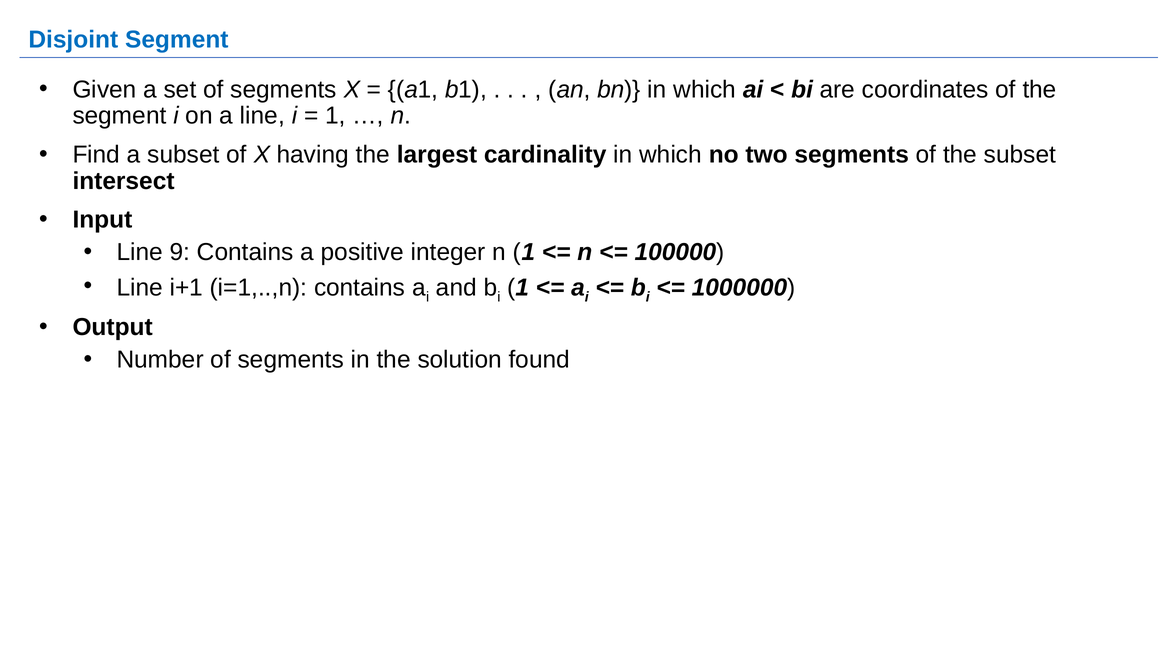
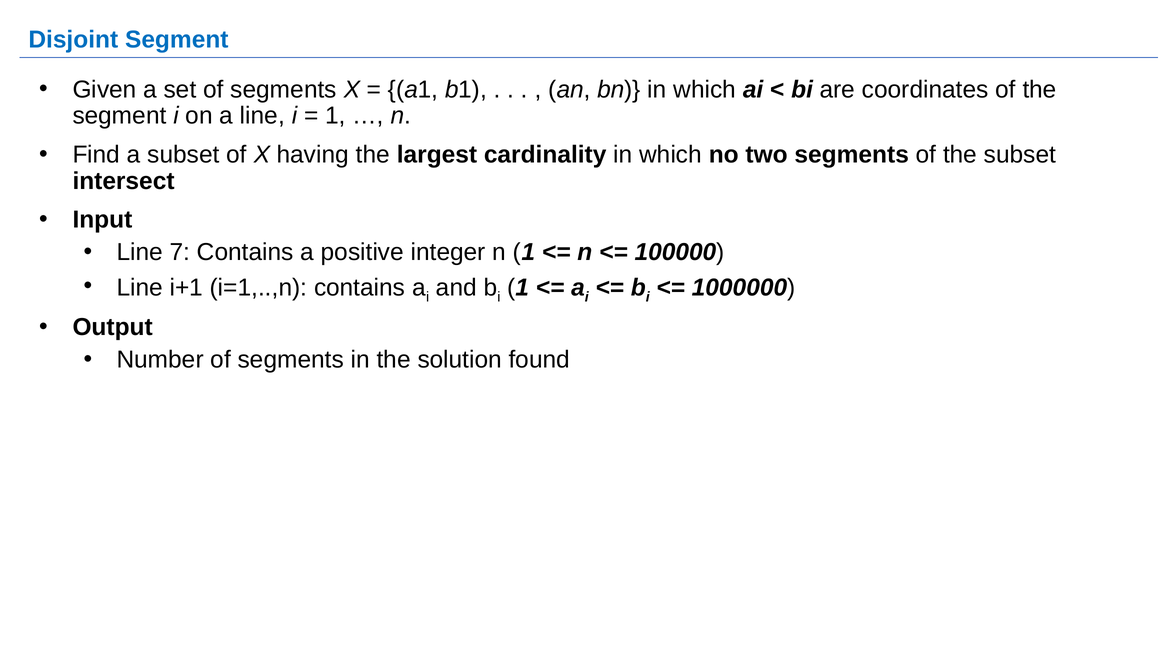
9: 9 -> 7 (180, 252)
